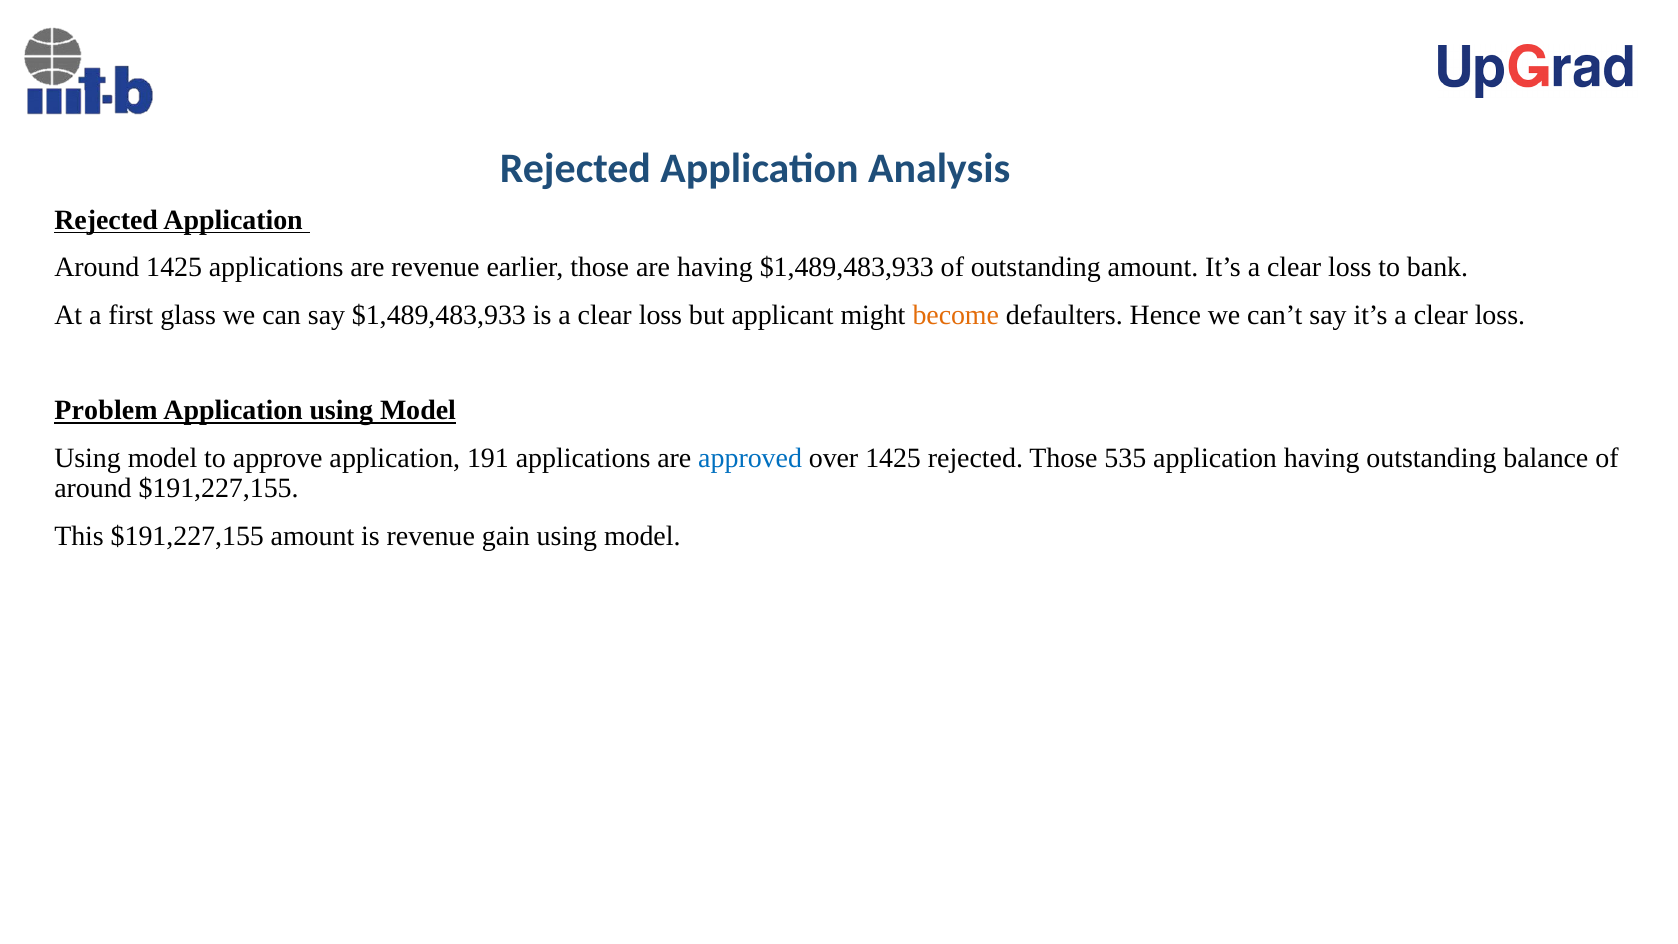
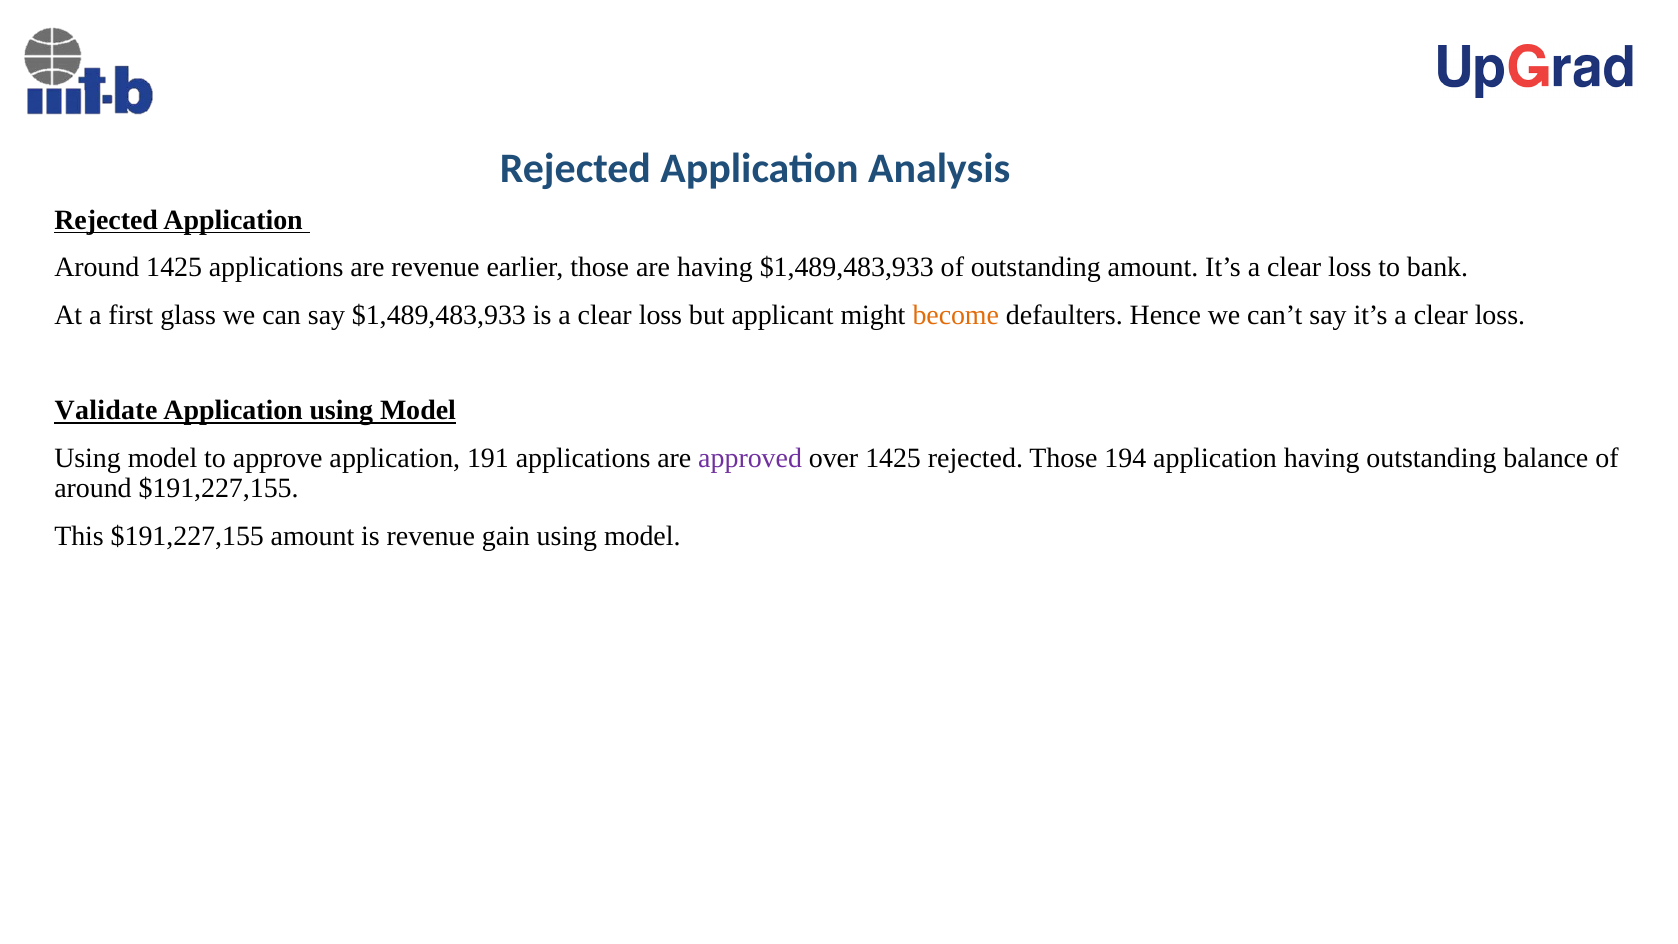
Problem: Problem -> Validate (106, 411)
approved colour: blue -> purple (750, 458)
535: 535 -> 194 (1125, 458)
